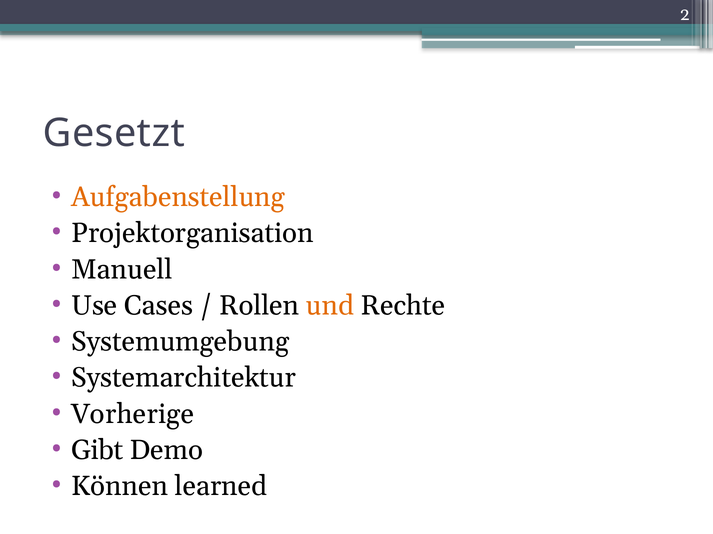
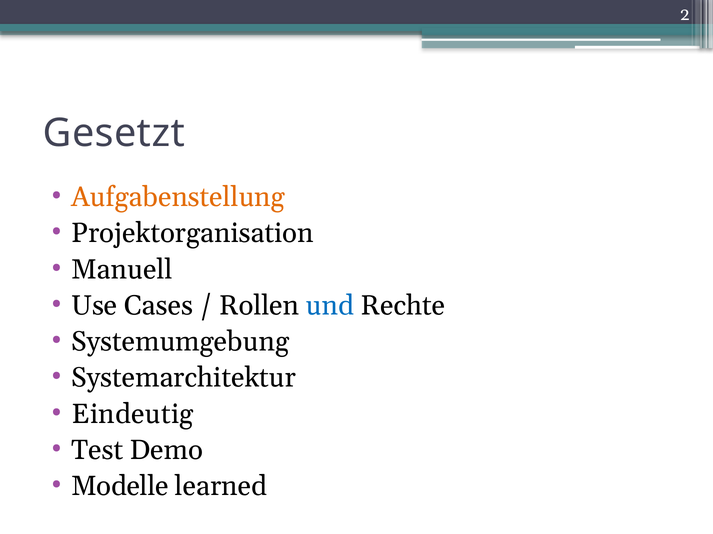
und colour: orange -> blue (330, 306)
Vorherige: Vorherige -> Eindeutig (133, 414)
Gibt: Gibt -> Test (97, 451)
Können: Können -> Modelle (120, 487)
